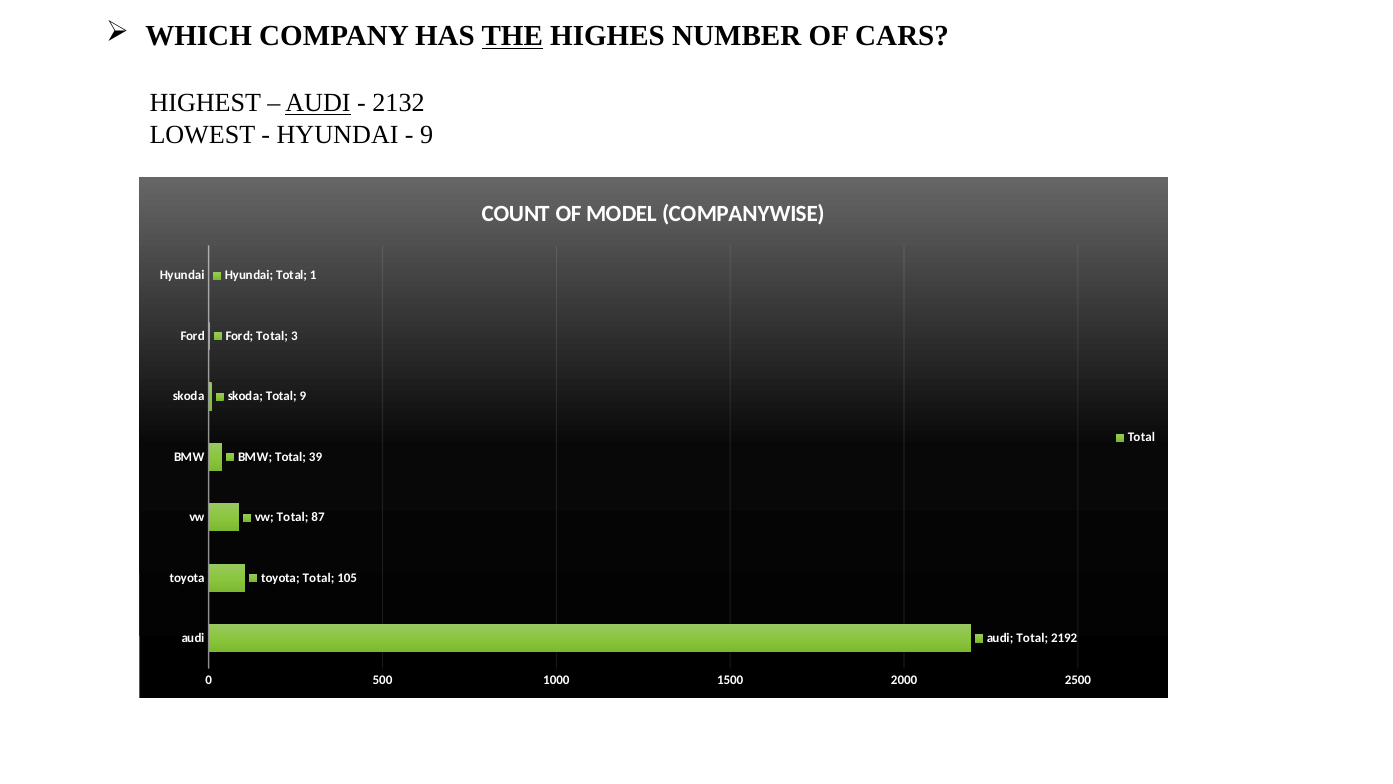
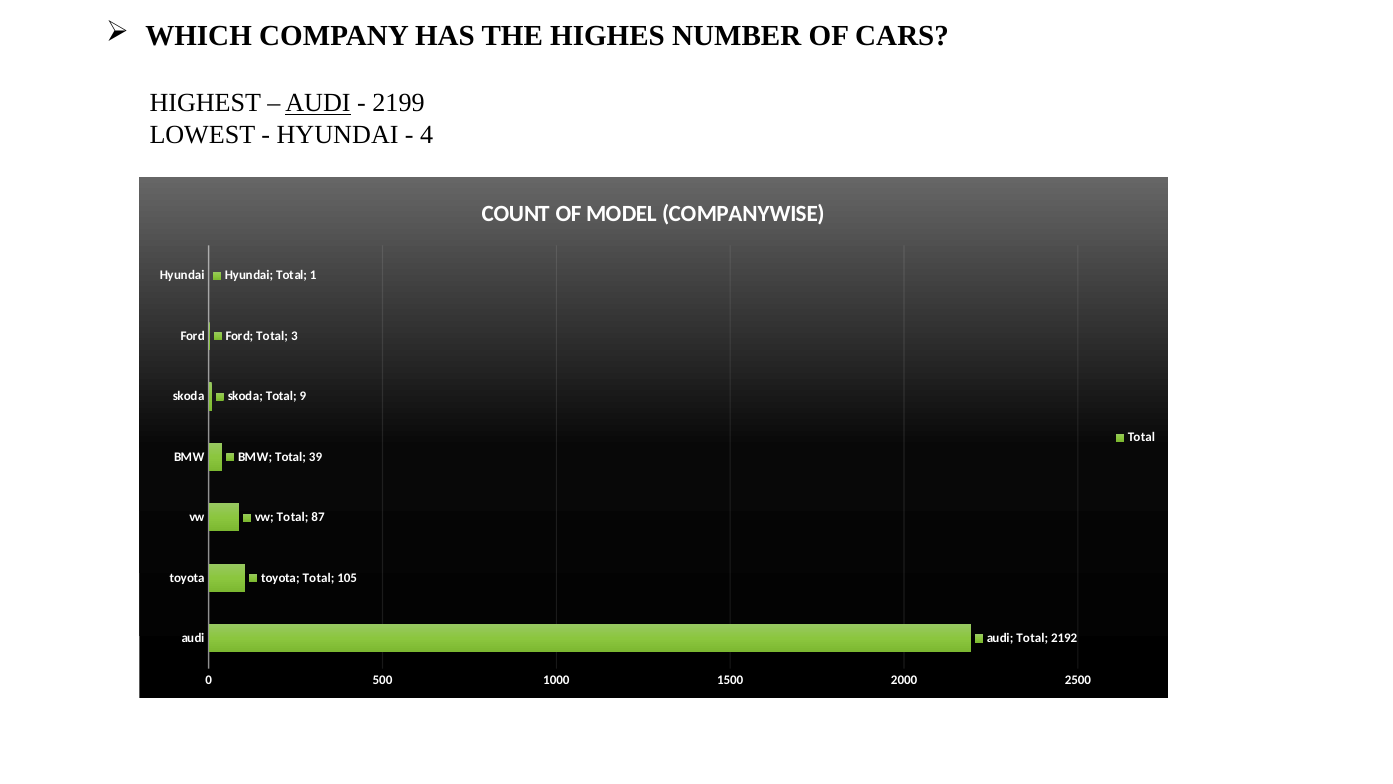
THE underline: present -> none (512, 36)
2132: 2132 -> 2199 (399, 103)
9: 9 -> 4 (427, 134)
